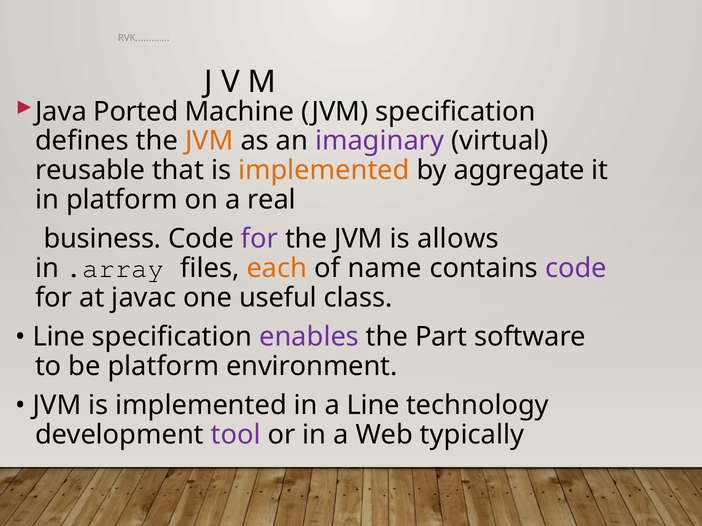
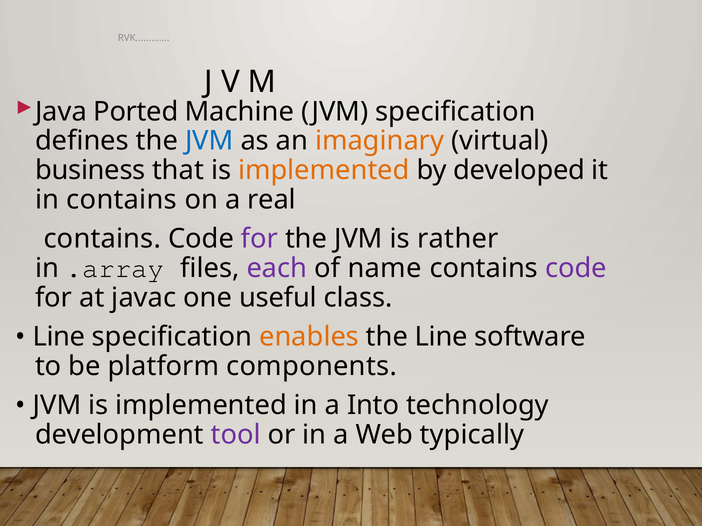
JVM colour: orange -> blue (209, 141)
imaginary colour: purple -> orange (380, 141)
reusable: reusable -> business (90, 171)
aggregate: aggregate -> developed (519, 171)
in platform: platform -> contains (122, 200)
business: business -> contains (102, 239)
allows: allows -> rather (458, 239)
each colour: orange -> purple (277, 269)
enables colour: purple -> orange (309, 337)
the Part: Part -> Line (441, 337)
environment: environment -> components (312, 367)
a Line: Line -> Into (373, 406)
